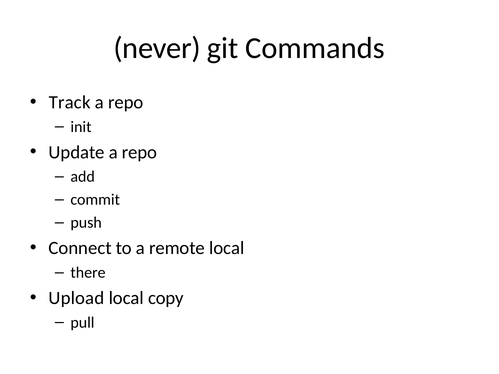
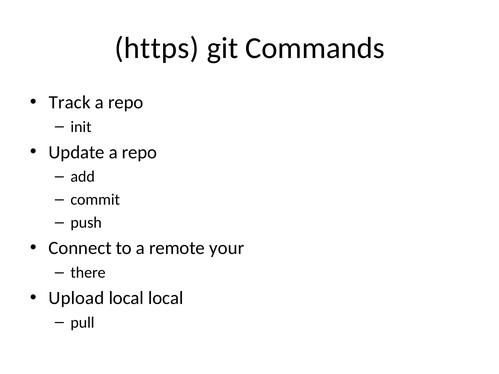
never: never -> https (157, 48)
remote local: local -> your (227, 248)
local copy: copy -> local (166, 298)
